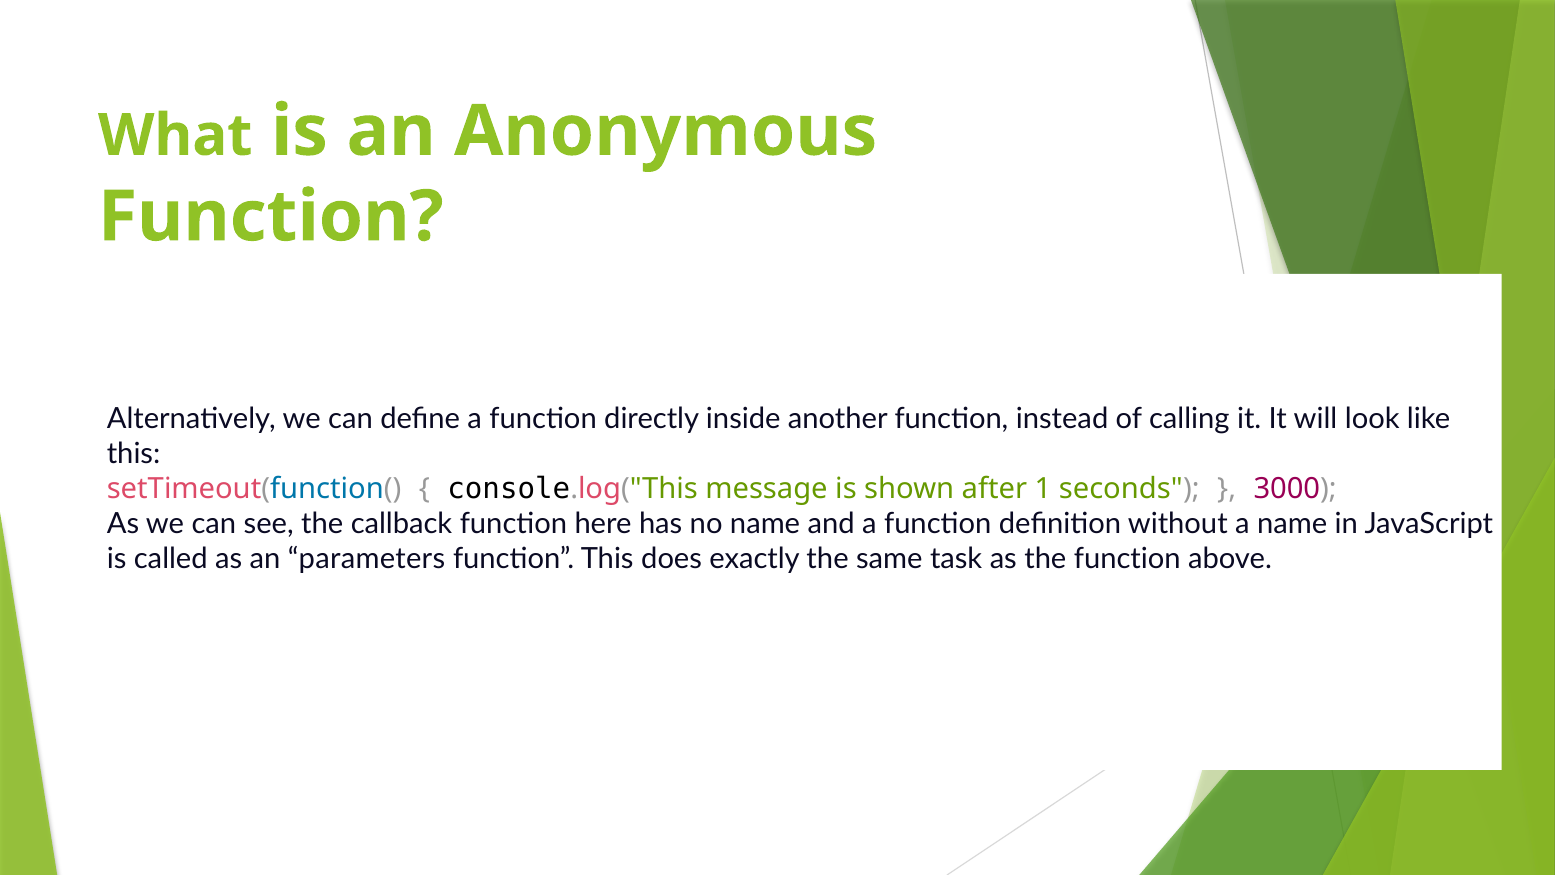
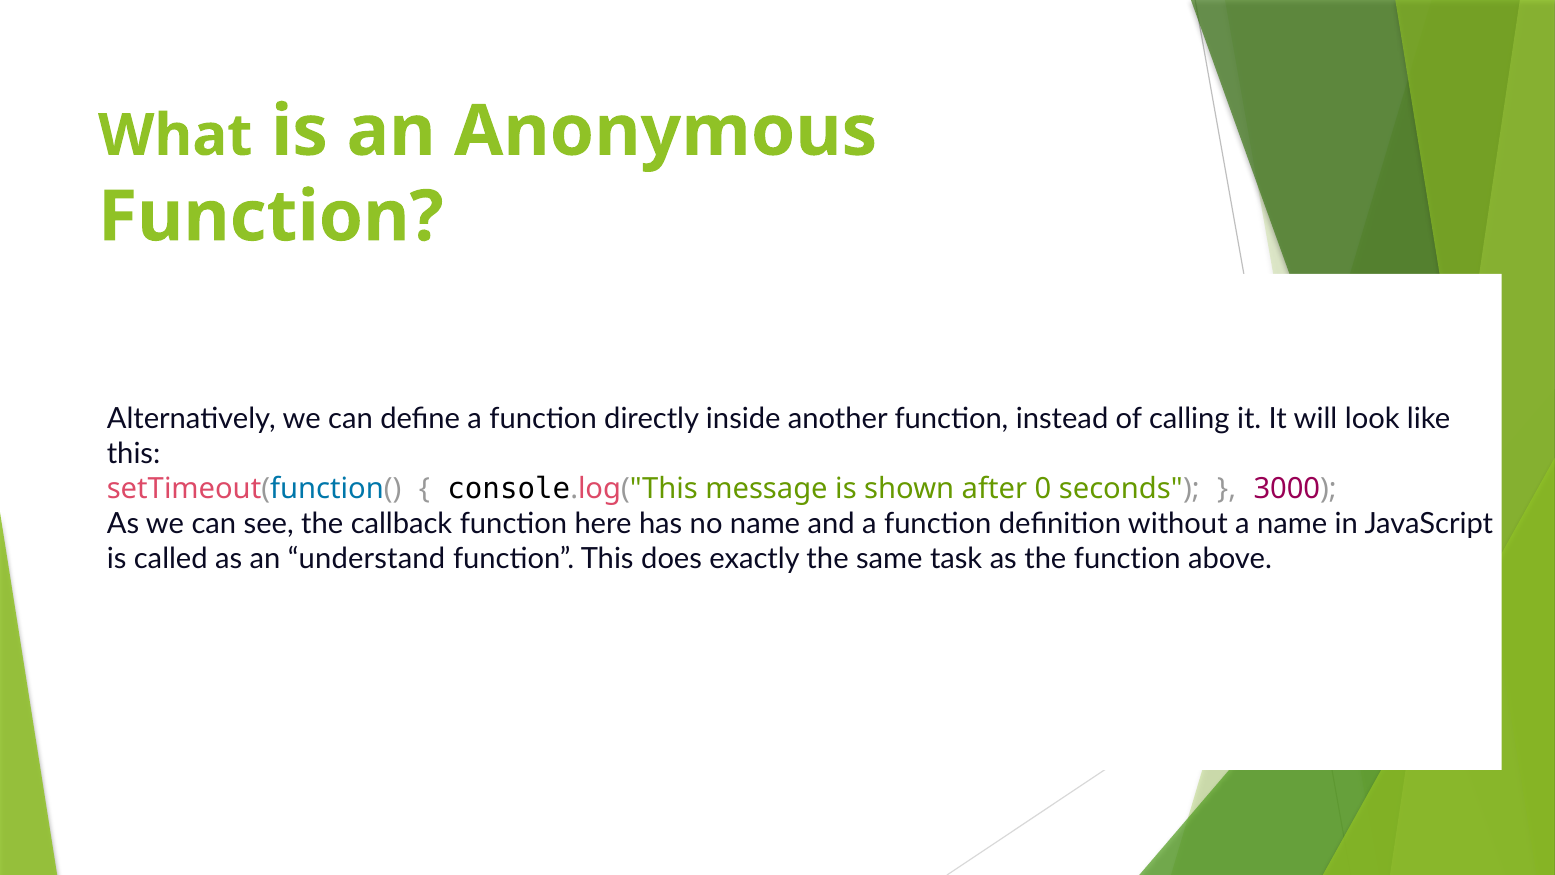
1: 1 -> 0 (1043, 489)
parameters: parameters -> understand (367, 559)
